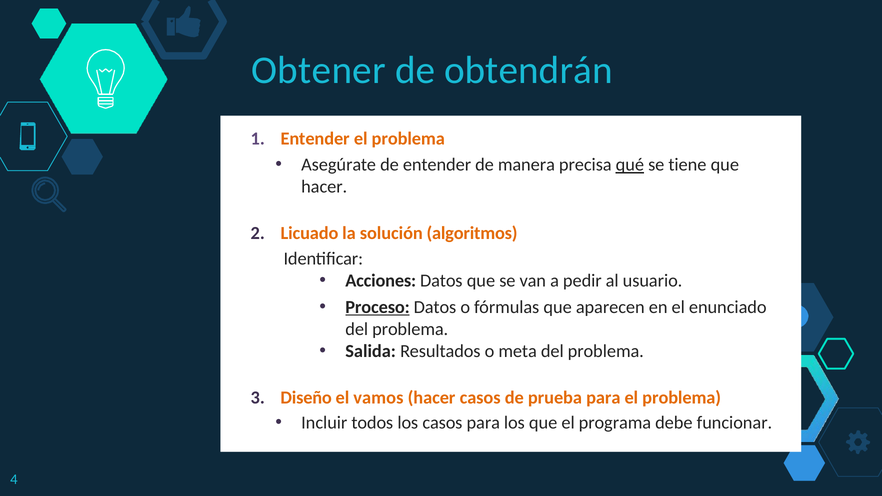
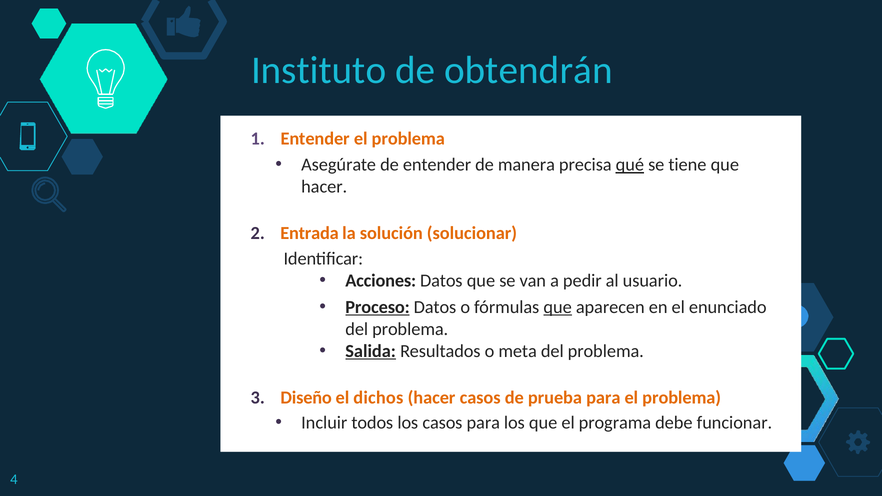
Obtener: Obtener -> Instituto (319, 70)
Licuado: Licuado -> Entrada (310, 233)
algoritmos: algoritmos -> solucionar (472, 233)
que underline: none -> present (558, 307)
Salida underline: none -> present (371, 351)
vamos: vamos -> dichos (378, 398)
